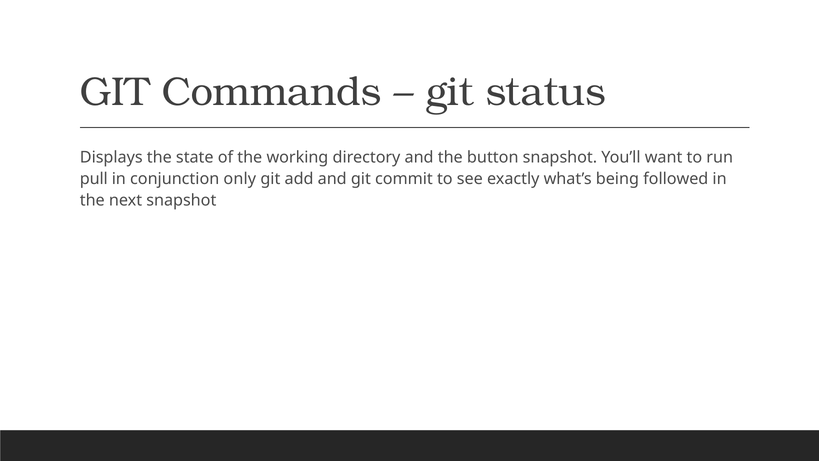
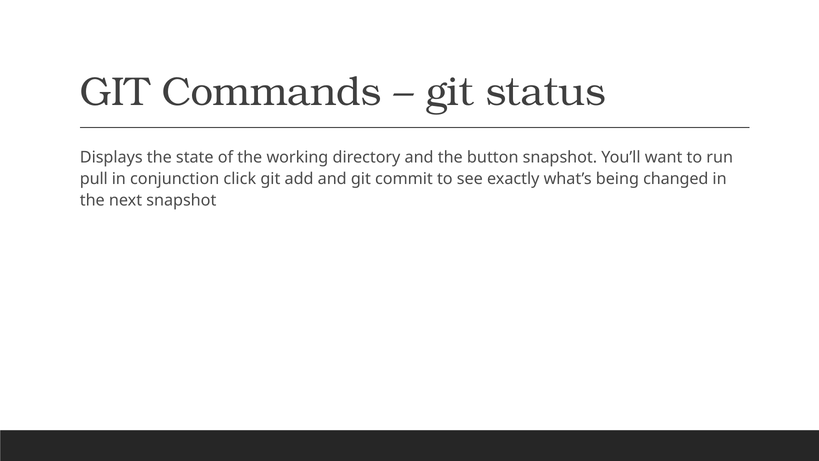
only: only -> click (240, 179)
followed: followed -> changed (676, 179)
